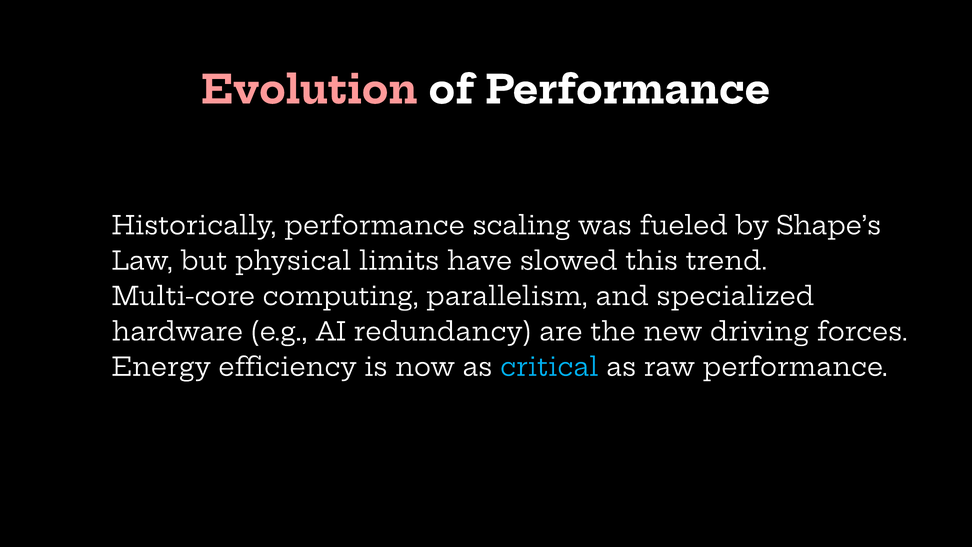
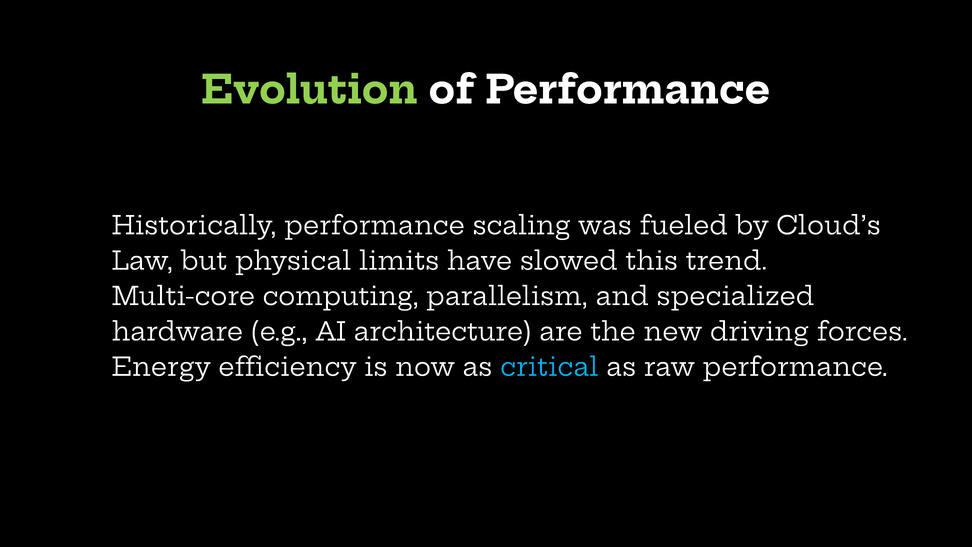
Evolution colour: pink -> light green (309, 90)
Shape’s: Shape’s -> Cloud’s (829, 226)
redundancy: redundancy -> architecture (442, 332)
